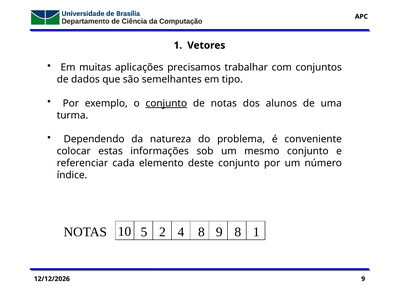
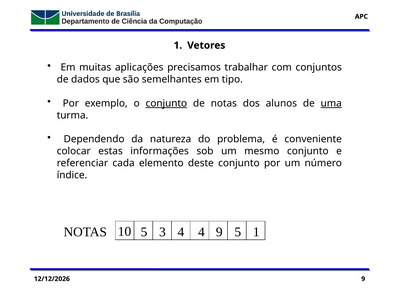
uma underline: none -> present (331, 103)
2: 2 -> 3 (162, 232)
4 8: 8 -> 4 (201, 232)
9 8: 8 -> 5 (238, 232)
